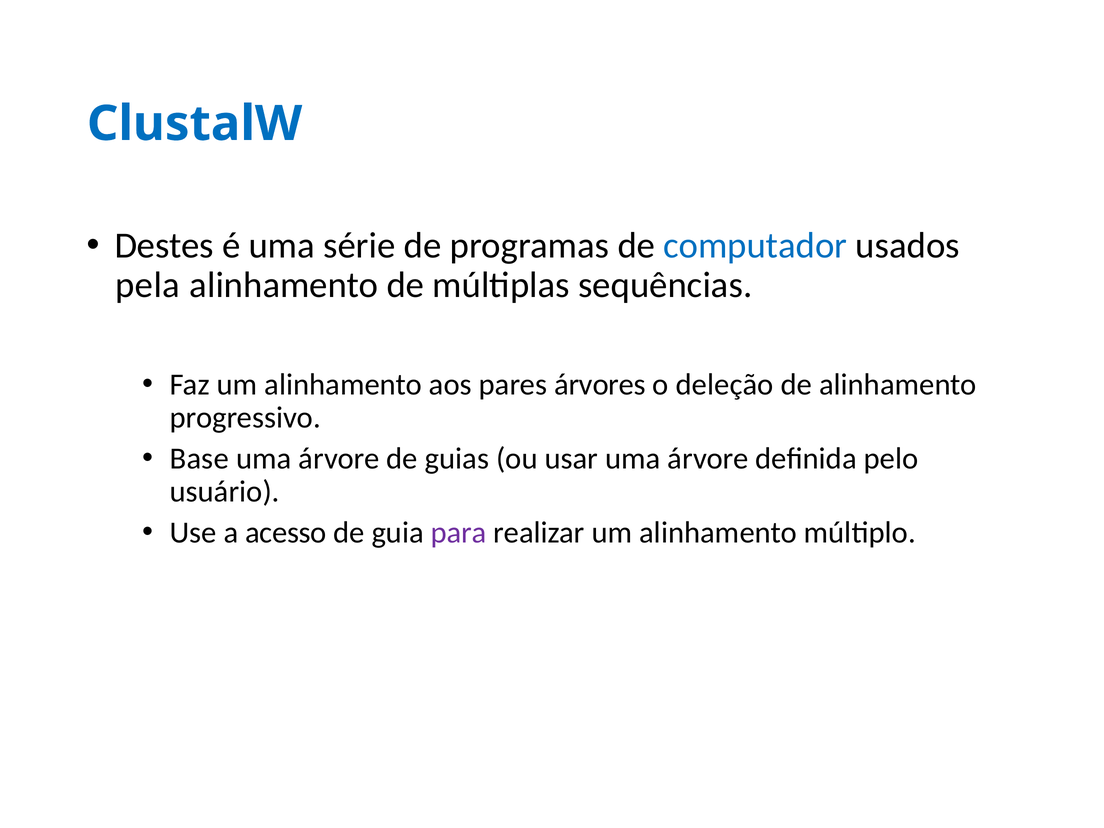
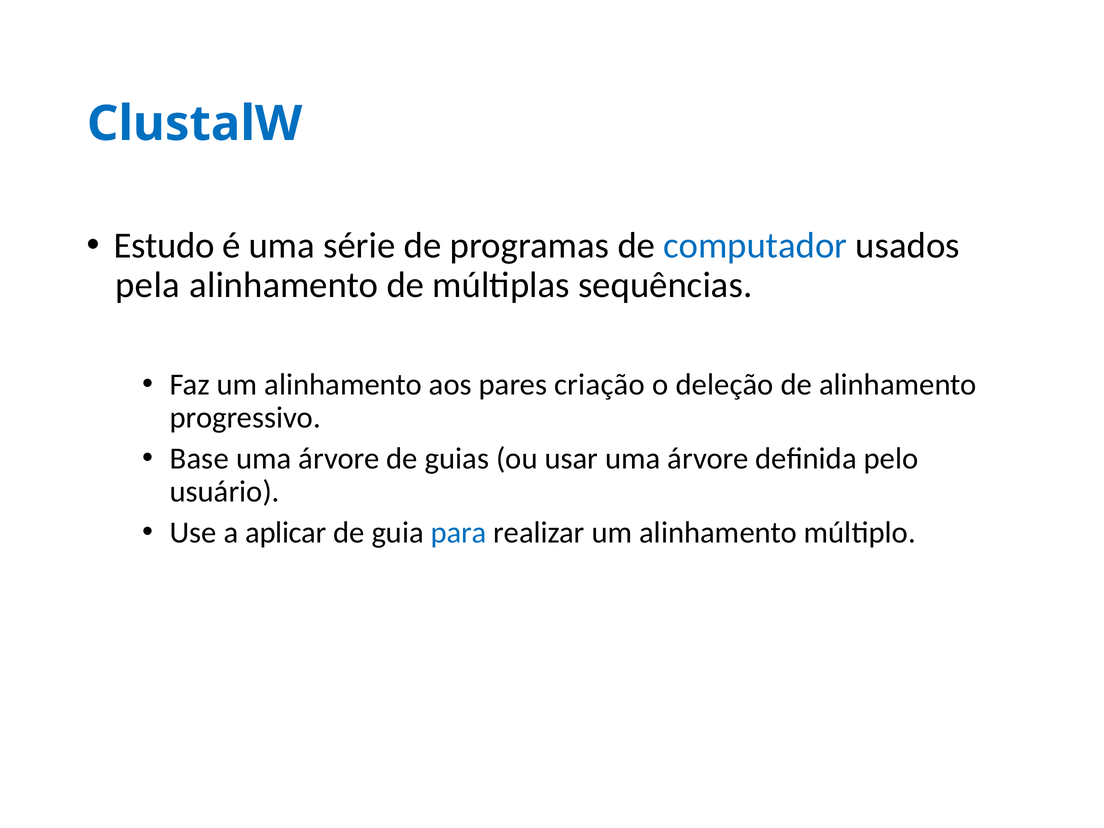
Destes: Destes -> Estudo (164, 246)
árvores: árvores -> criação (600, 385)
acesso: acesso -> aplicar (286, 532)
para colour: purple -> blue (459, 532)
